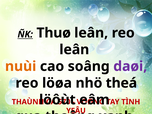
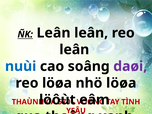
ÑK Thuø: Thuø -> Leân (54, 33)
nuùi colour: orange -> blue (21, 66)
nhö theá: theá -> löøa (121, 83)
